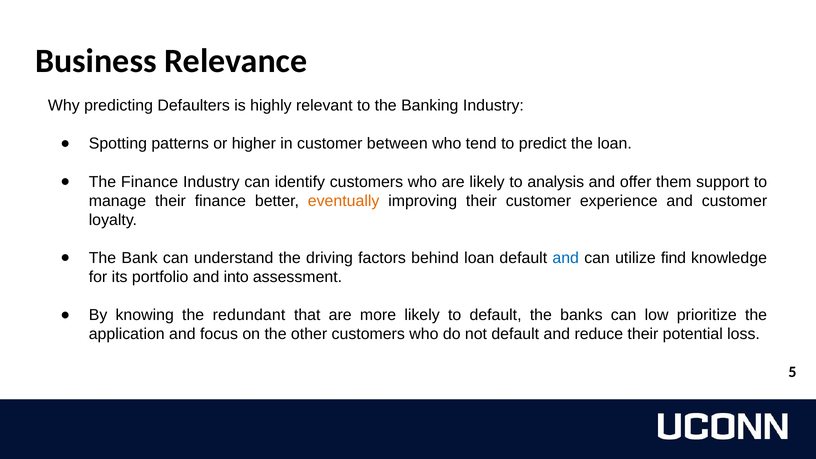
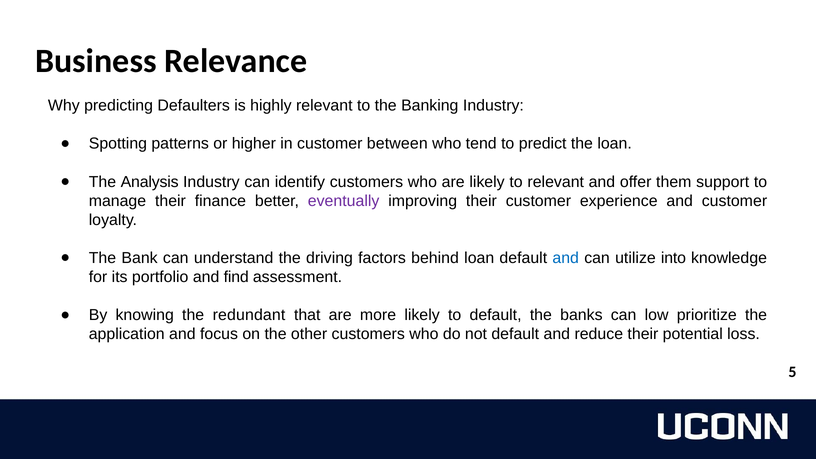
The Finance: Finance -> Analysis (150, 182)
to analysis: analysis -> relevant (556, 182)
eventually colour: orange -> purple (344, 201)
find: find -> into (673, 258)
into: into -> find (236, 277)
